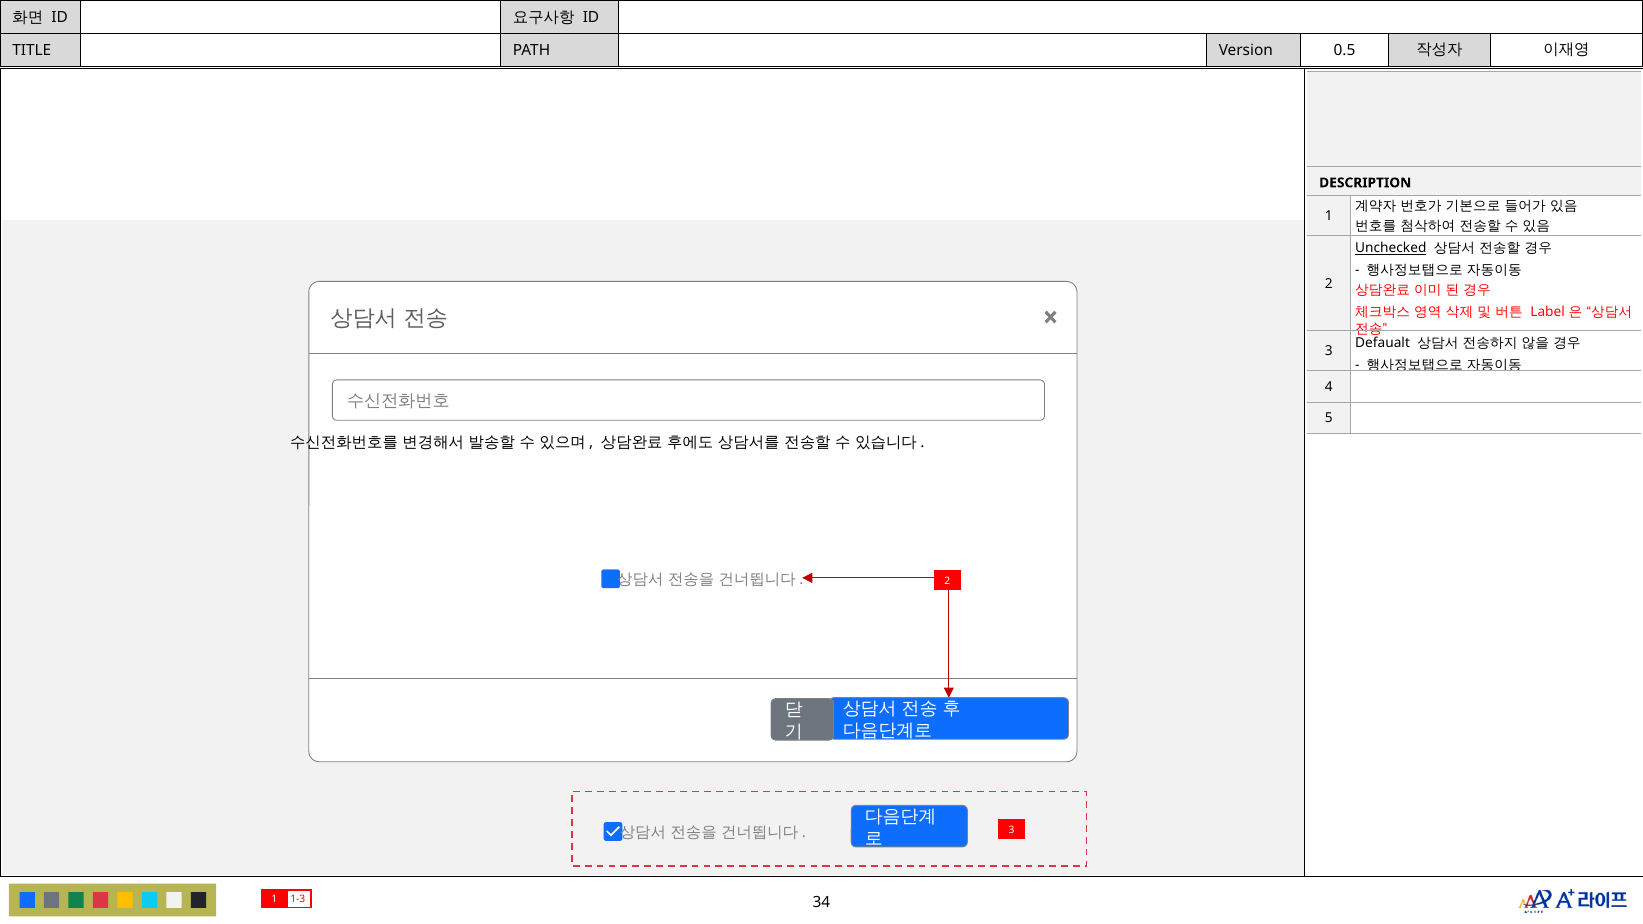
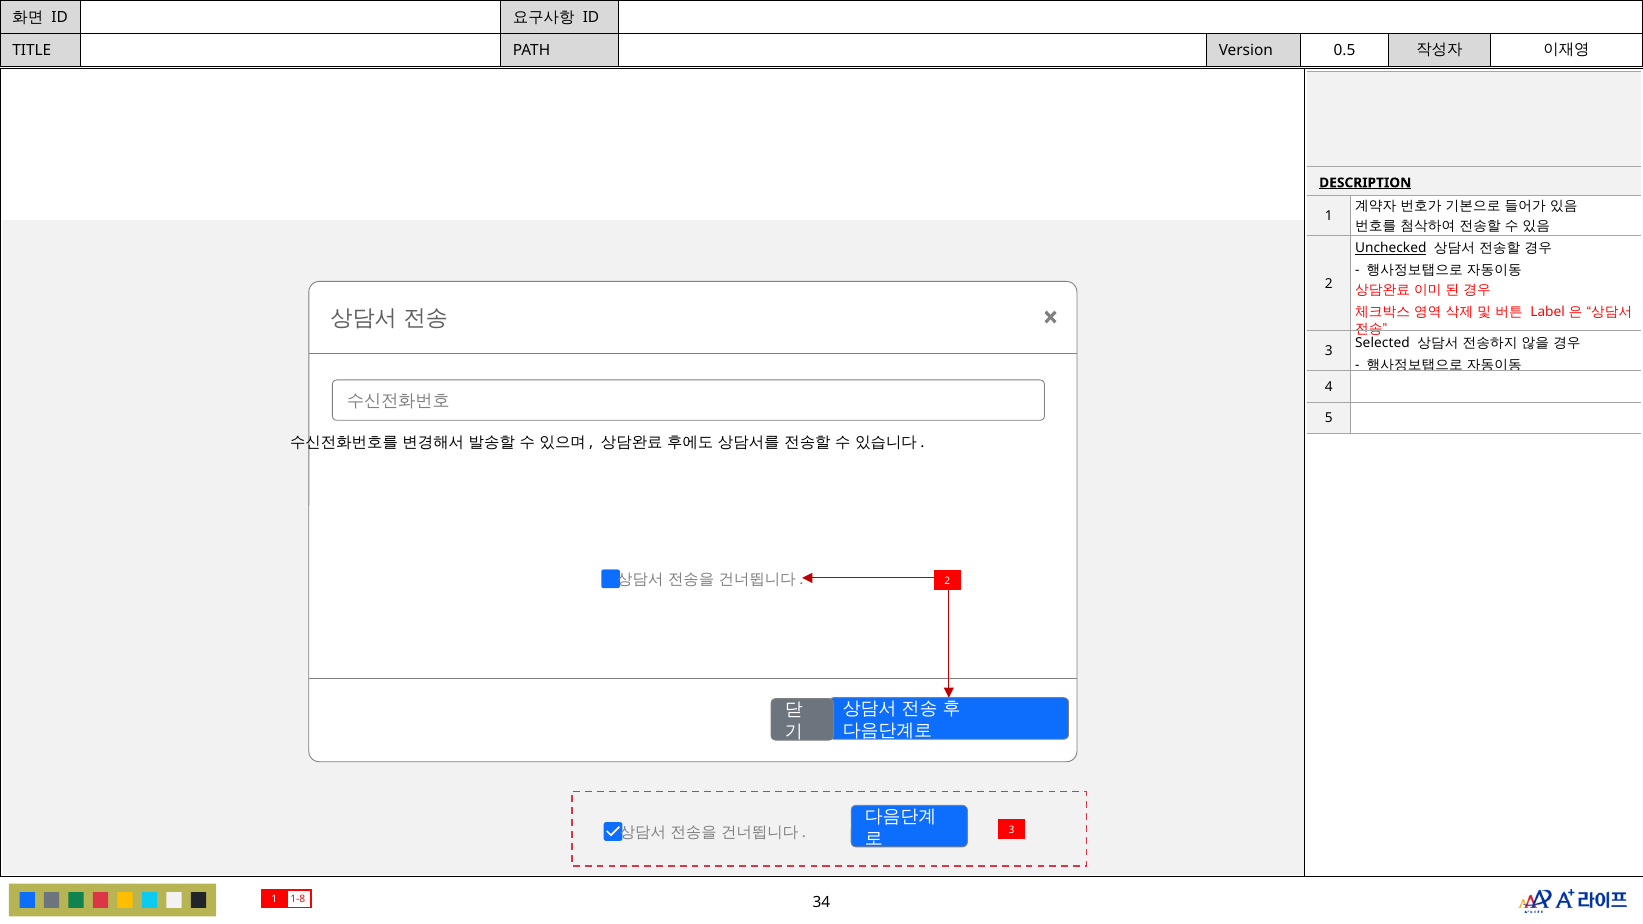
DESCRIPTION underline: none -> present (1365, 183)
Defaualt: Defaualt -> Selected (1382, 343)
1-3: 1-3 -> 1-8 (298, 900)
